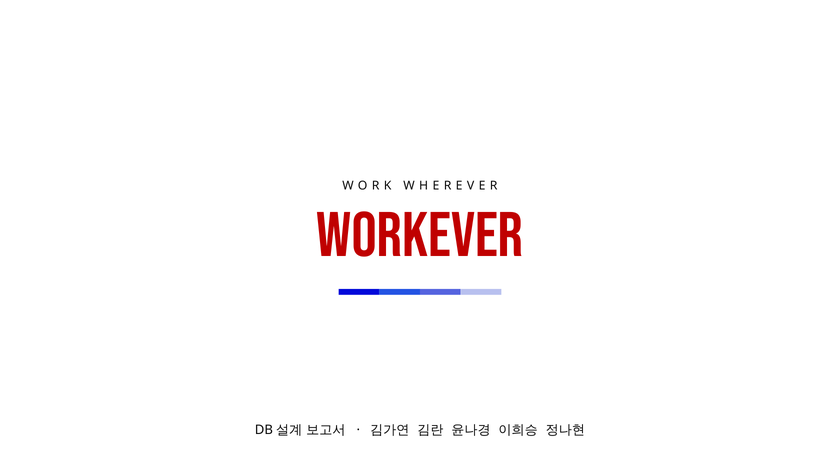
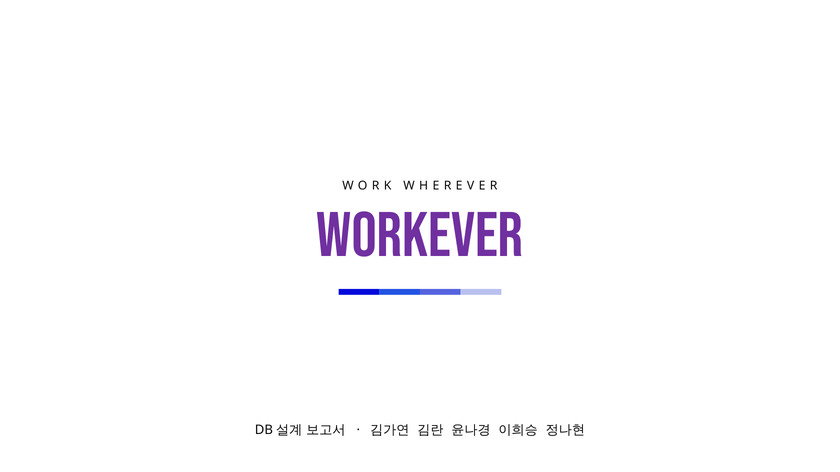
WORKEVER colour: red -> purple (420, 236)
